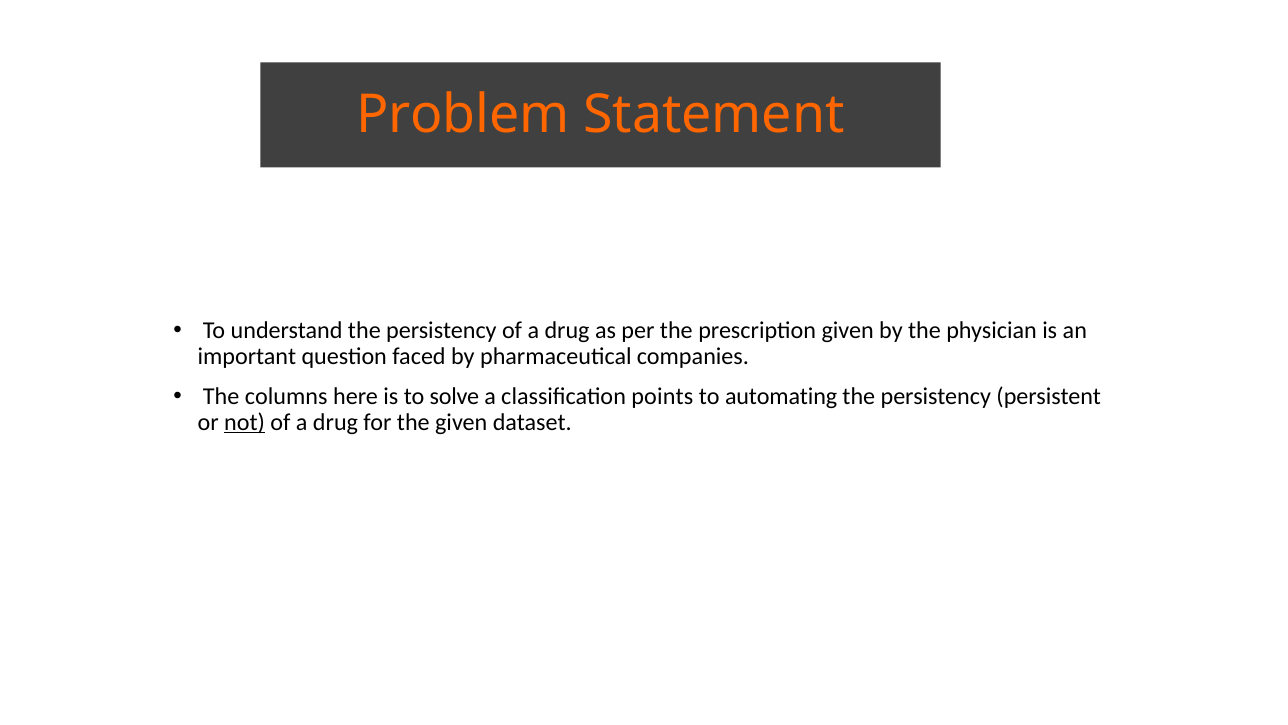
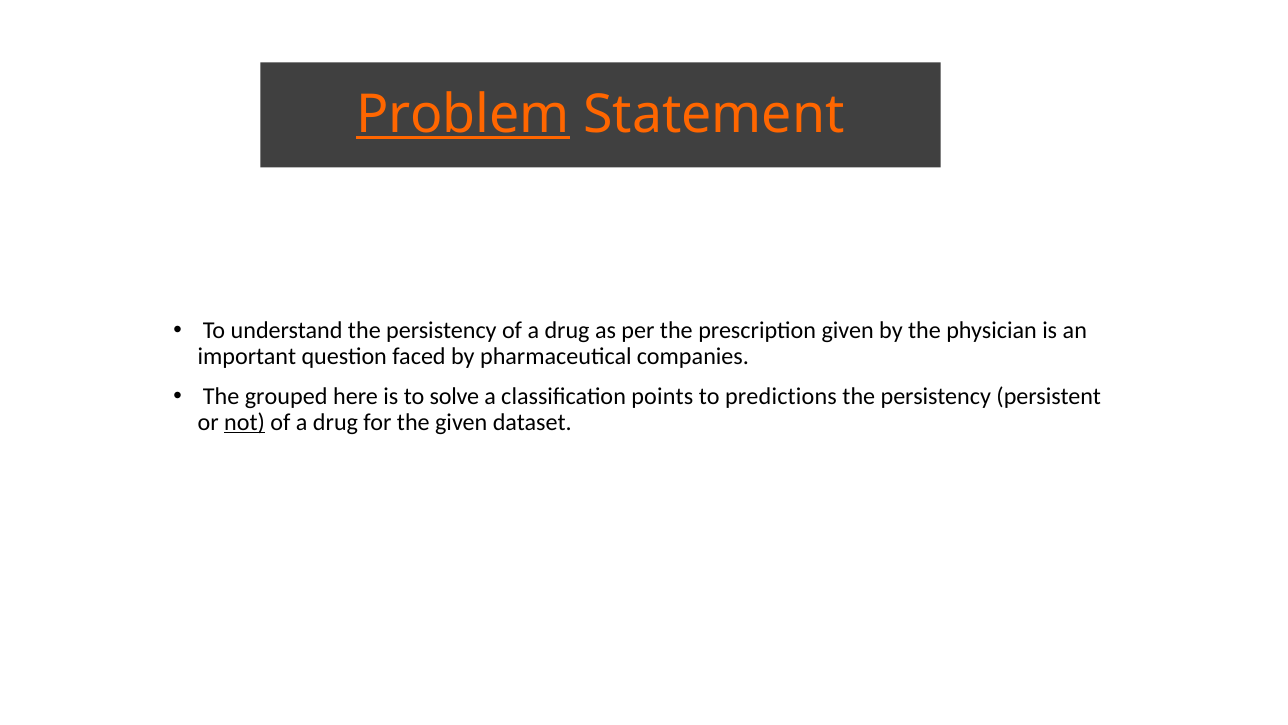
Problem underline: none -> present (463, 114)
columns: columns -> grouped (286, 396)
automating: automating -> predictions (781, 396)
